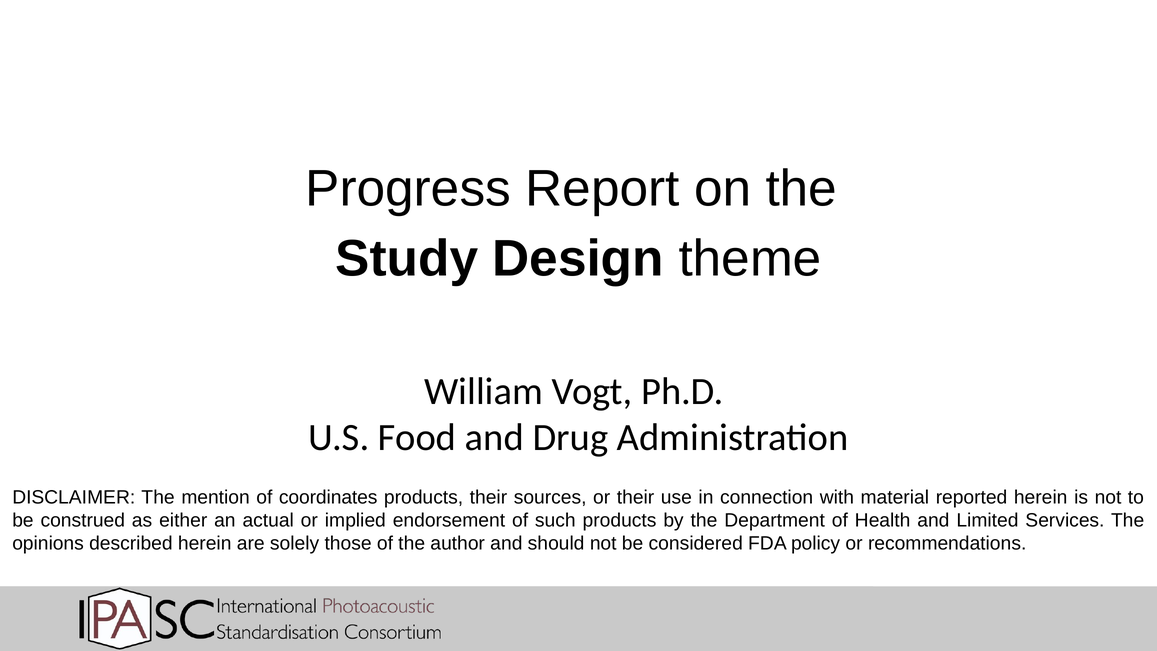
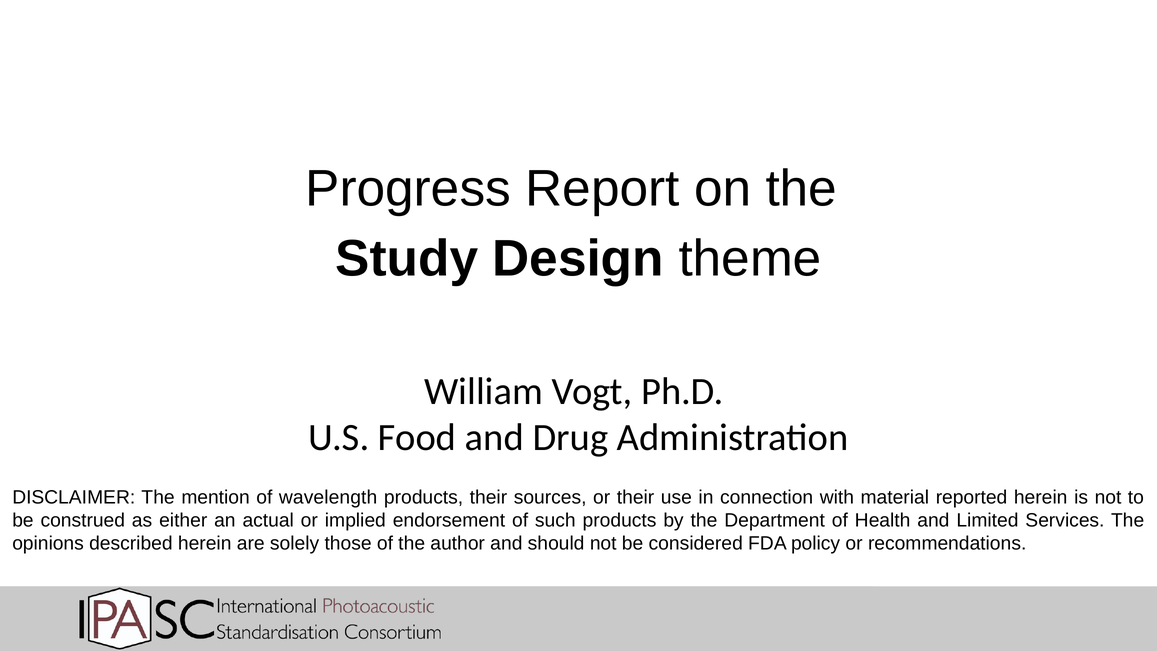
coordinates: coordinates -> wavelength (328, 497)
